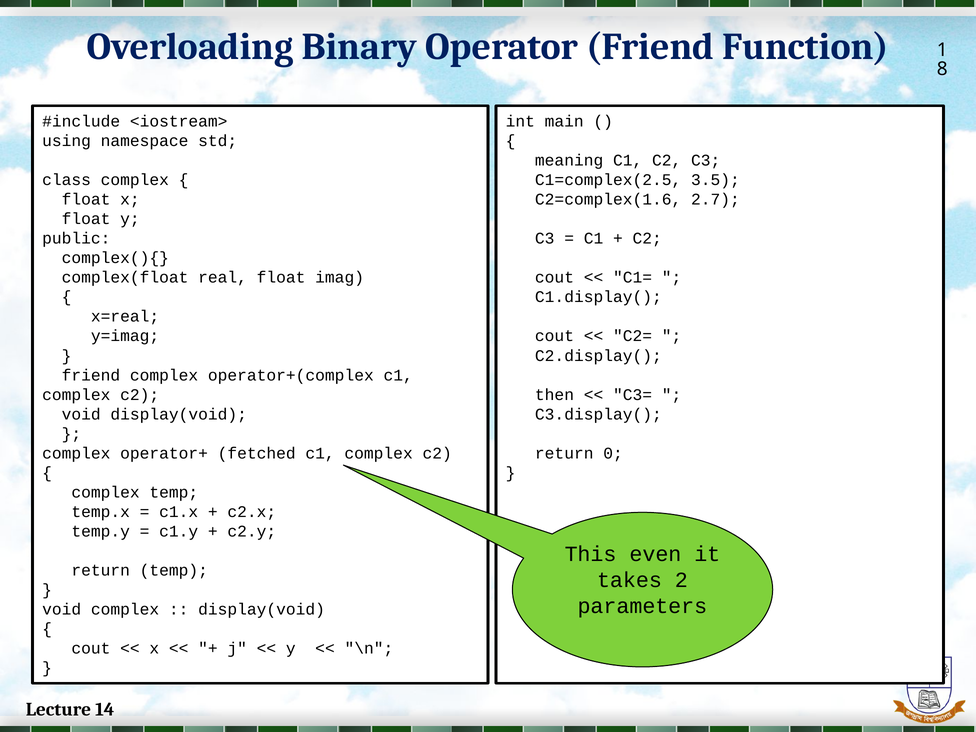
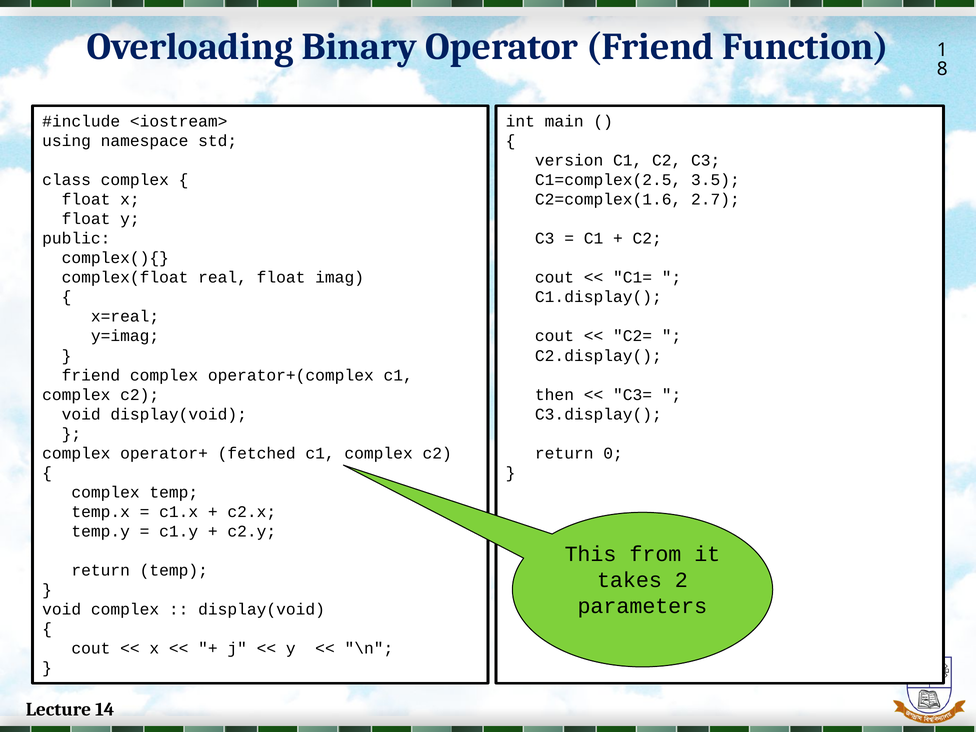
meaning: meaning -> version (569, 160)
even: even -> from (655, 554)
